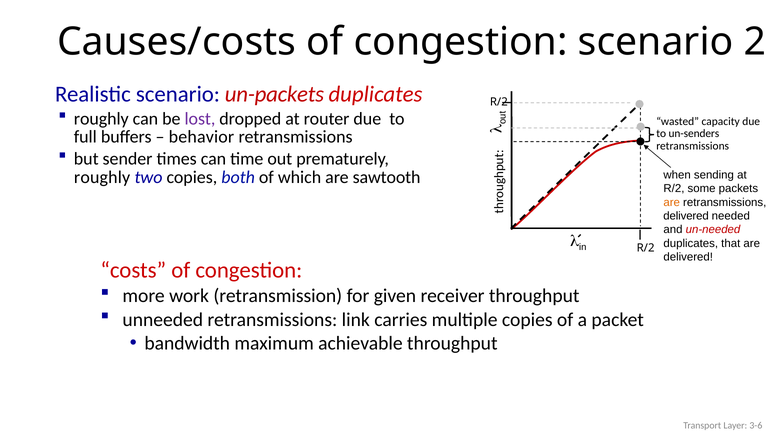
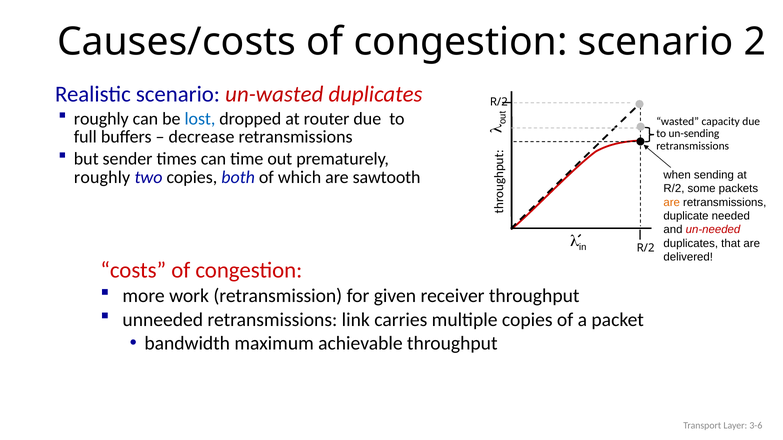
un-packets: un-packets -> un-wasted (274, 94)
lost colour: purple -> blue (200, 119)
un-senders: un-senders -> un-sending (694, 134)
behavior: behavior -> decrease (202, 137)
delivered: delivered -> duplicate (686, 216)
